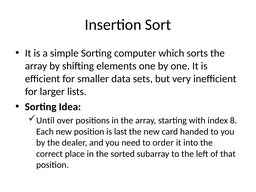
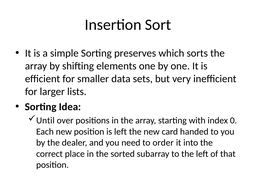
computer: computer -> preserves (135, 53)
8: 8 -> 0 (233, 121)
is last: last -> left (120, 132)
